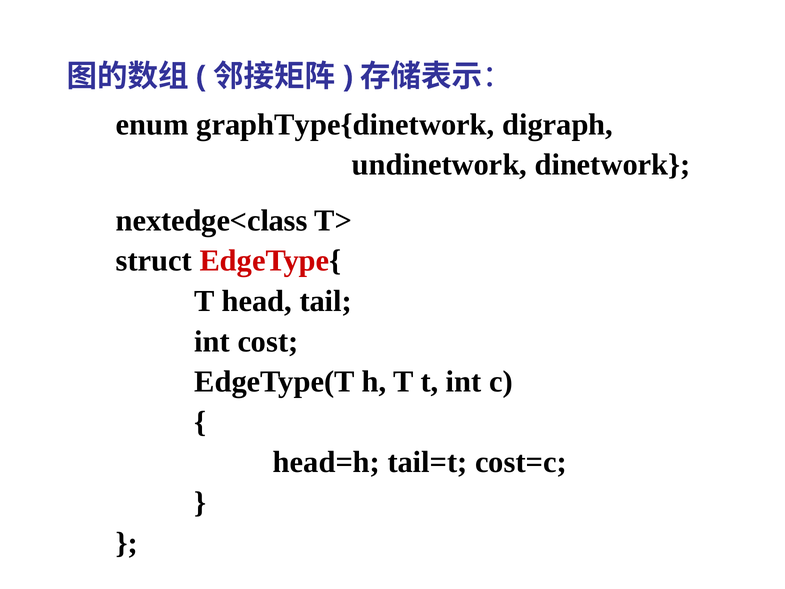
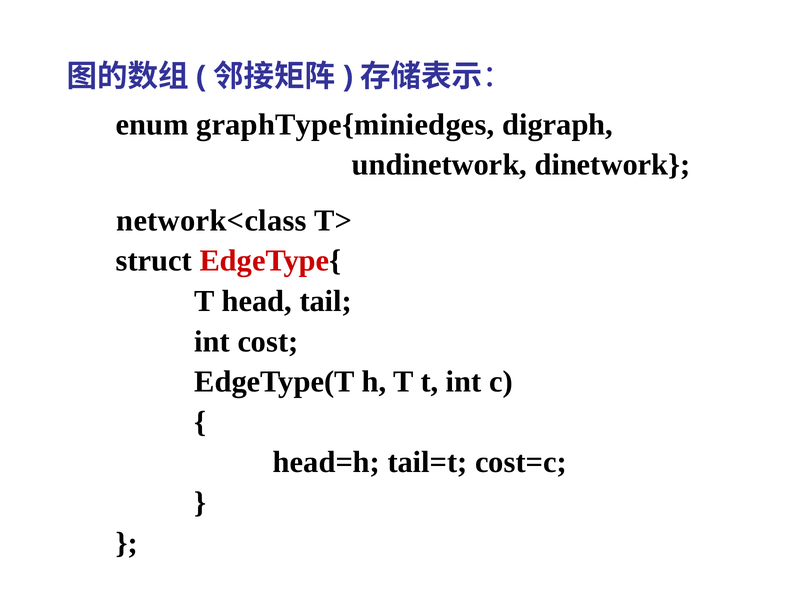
graphType{dinetwork: graphType{dinetwork -> graphType{miniedges (345, 125)
nextedge<class: nextedge<class -> network<class (212, 220)
